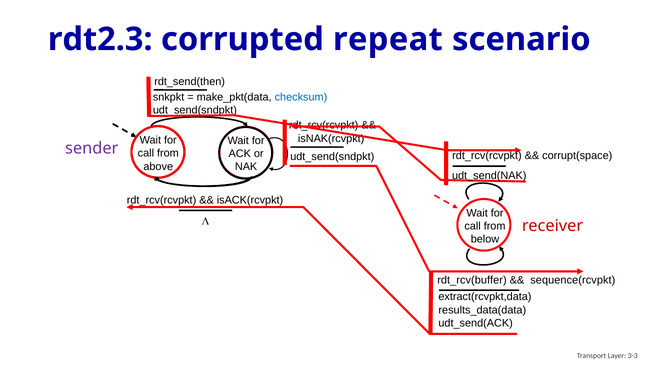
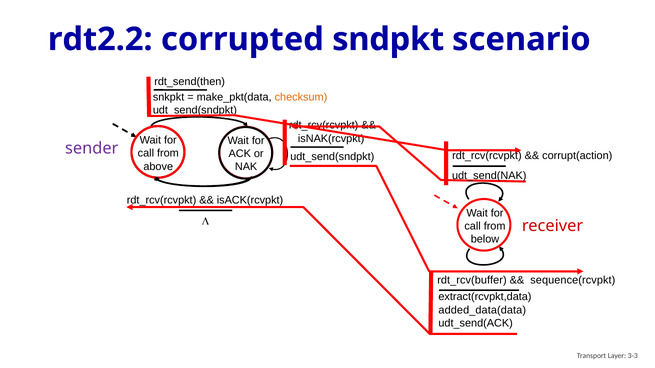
rdt2.3: rdt2.3 -> rdt2.2 (100, 39)
repeat: repeat -> sndpkt (388, 39)
checksum colour: blue -> orange (301, 97)
corrupt(space: corrupt(space -> corrupt(action (577, 156)
results_data(data: results_data(data -> added_data(data (482, 310)
